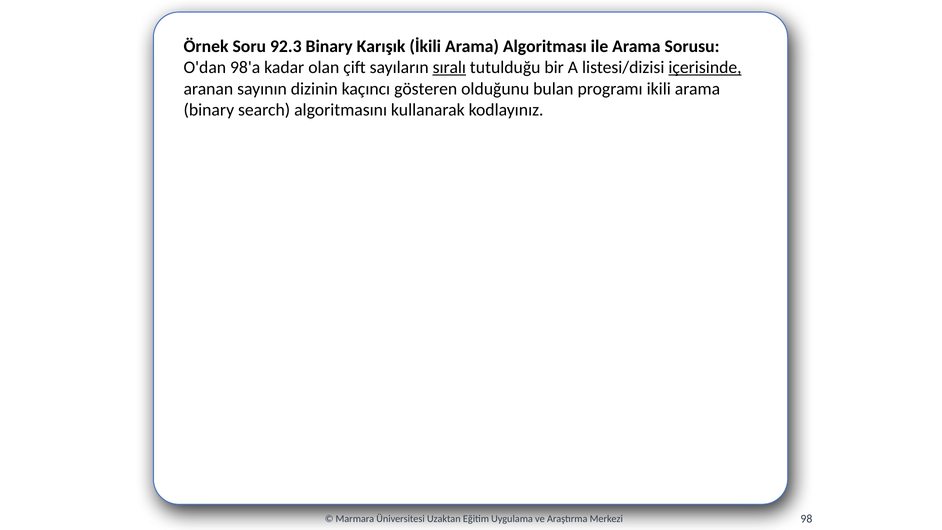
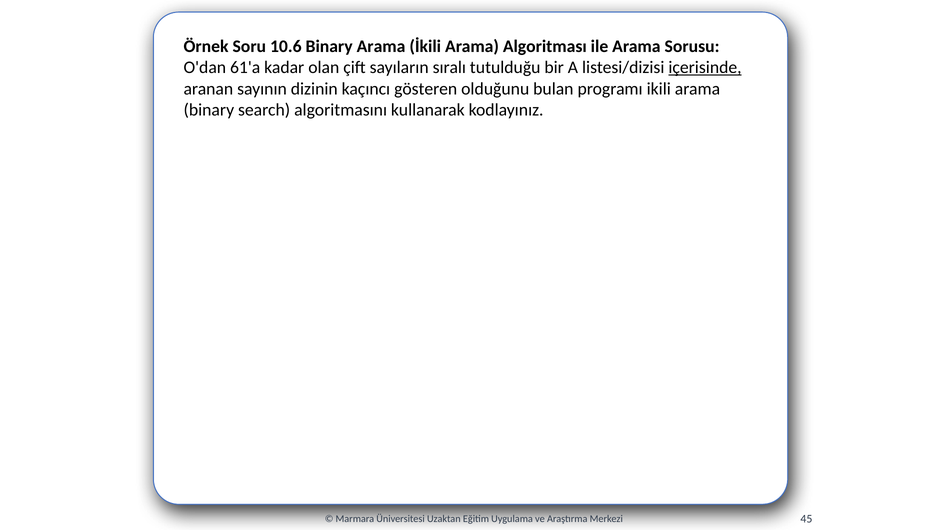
92.3: 92.3 -> 10.6 (286, 46)
Binary Karışık: Karışık -> Arama (381, 46)
98'a: 98'a -> 61'a (245, 68)
sıralı underline: present -> none (449, 68)
98: 98 -> 45 (806, 519)
